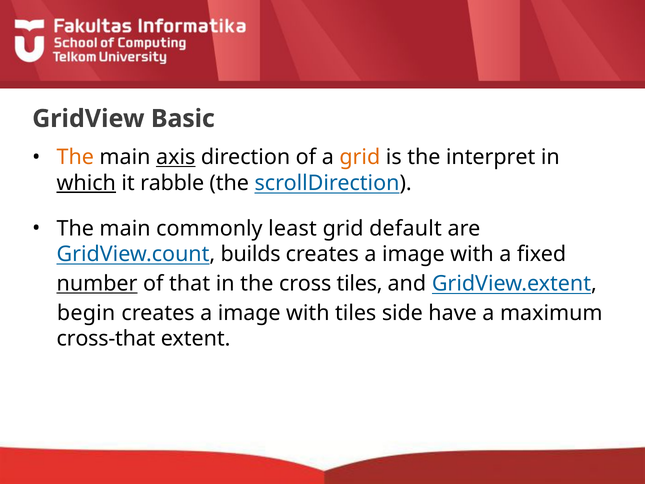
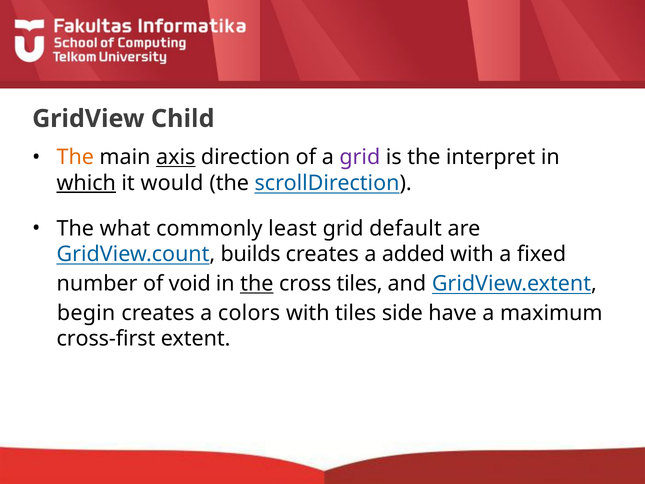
Basic: Basic -> Child (183, 119)
grid colour: orange -> purple (360, 157)
rabble: rabble -> would (172, 183)
main: main -> what (125, 228)
image: image -> added (413, 254)
number underline: present -> none (97, 284)
that: that -> void (190, 284)
the underline: none -> present (257, 284)
image: image -> colors (249, 313)
cross-that: cross-that -> cross-first (106, 339)
